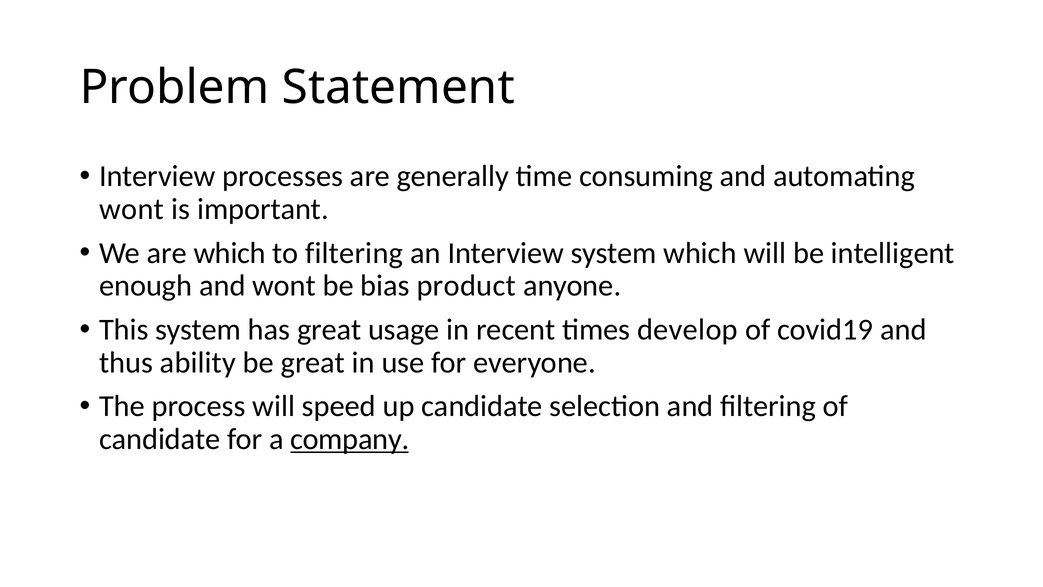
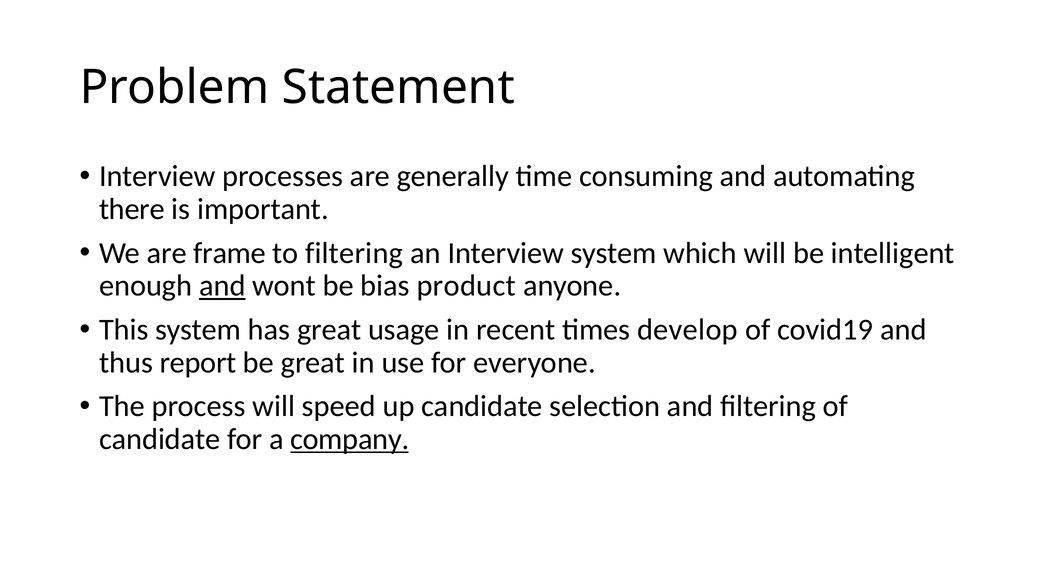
wont: wont -> there (132, 209)
are which: which -> frame (230, 253)
and underline: none -> present (222, 286)
ability: ability -> report (198, 362)
